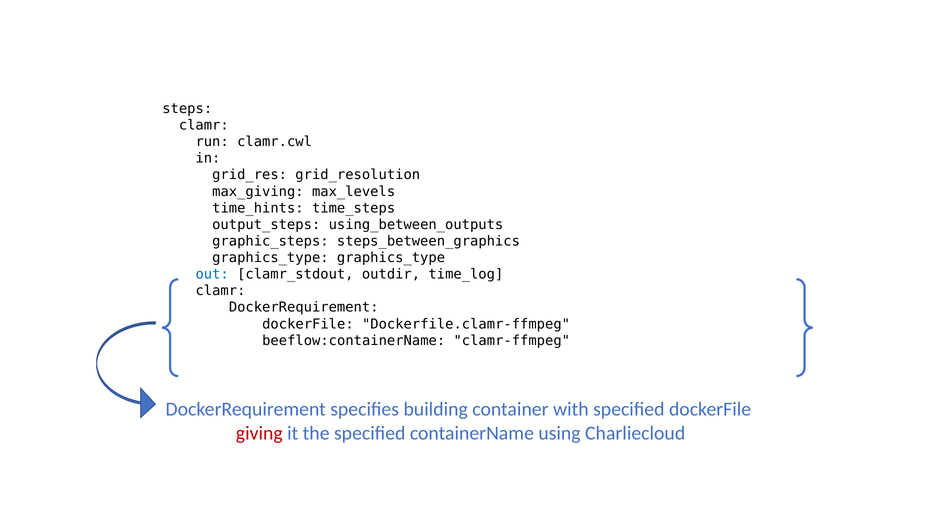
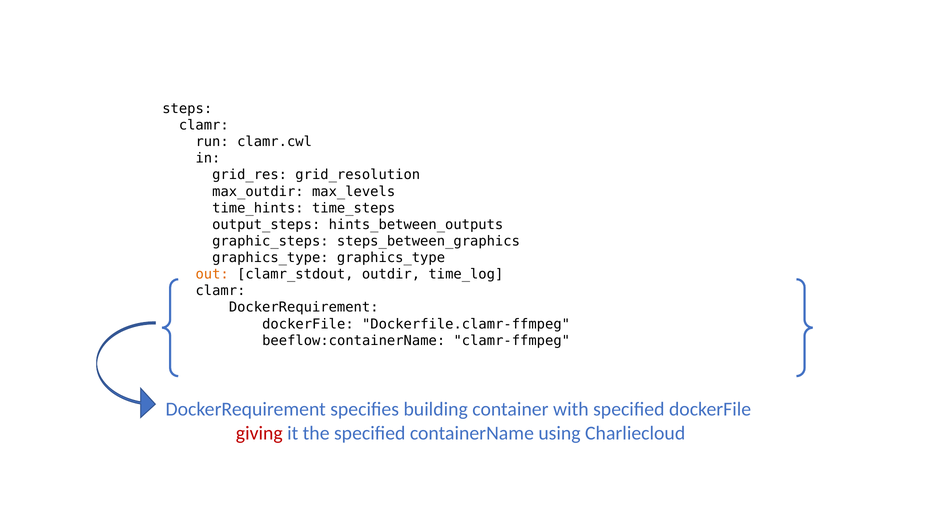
max_giving: max_giving -> max_outdir (258, 192)
using_between_outputs: using_between_outputs -> hints_between_outputs (416, 225)
out colour: blue -> orange (212, 274)
